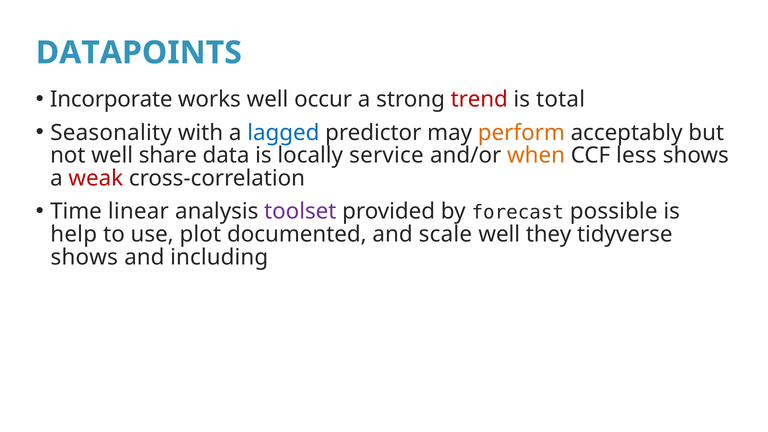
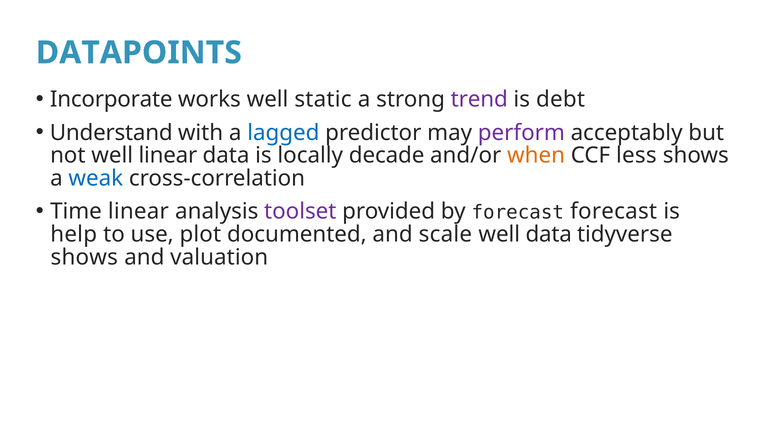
occur: occur -> static (323, 99)
trend colour: red -> purple (479, 99)
total: total -> debt (561, 99)
Seasonality: Seasonality -> Understand (111, 133)
perform colour: orange -> purple (521, 133)
well share: share -> linear (168, 155)
service: service -> decade (387, 155)
weak colour: red -> blue (96, 178)
forecast possible: possible -> forecast (614, 212)
well they: they -> data (549, 234)
including: including -> valuation (219, 257)
